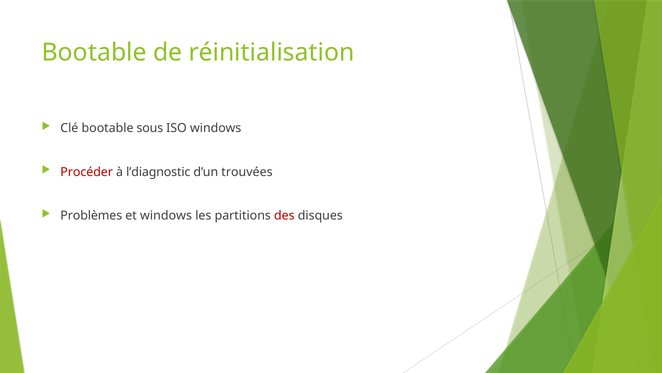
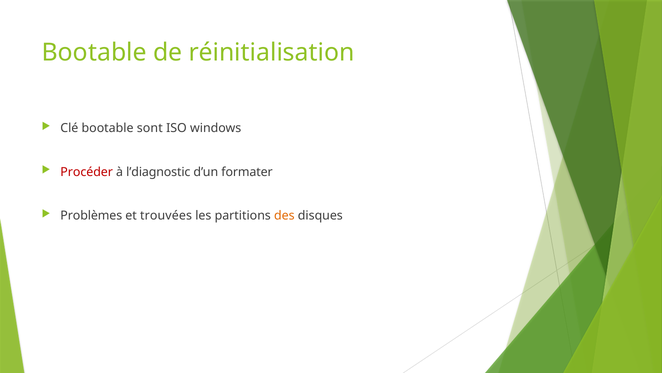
sous: sous -> sont (150, 128)
trouvées: trouvées -> formater (247, 172)
et windows: windows -> trouvées (166, 215)
des colour: red -> orange (284, 215)
